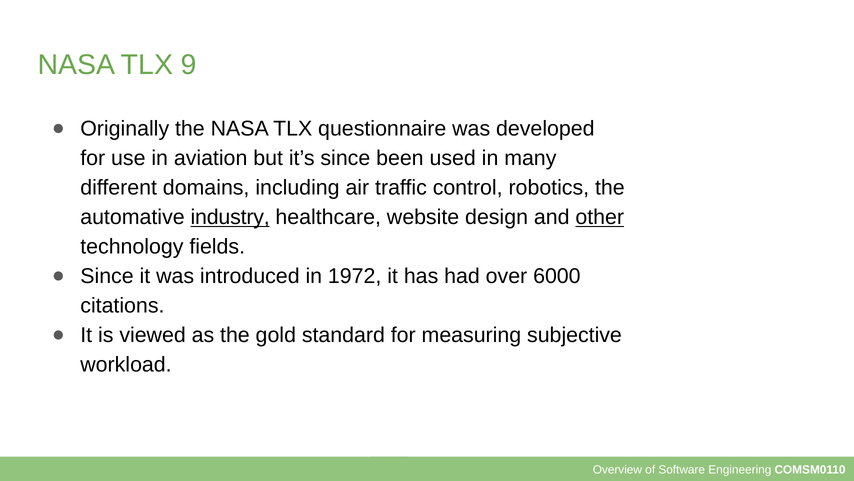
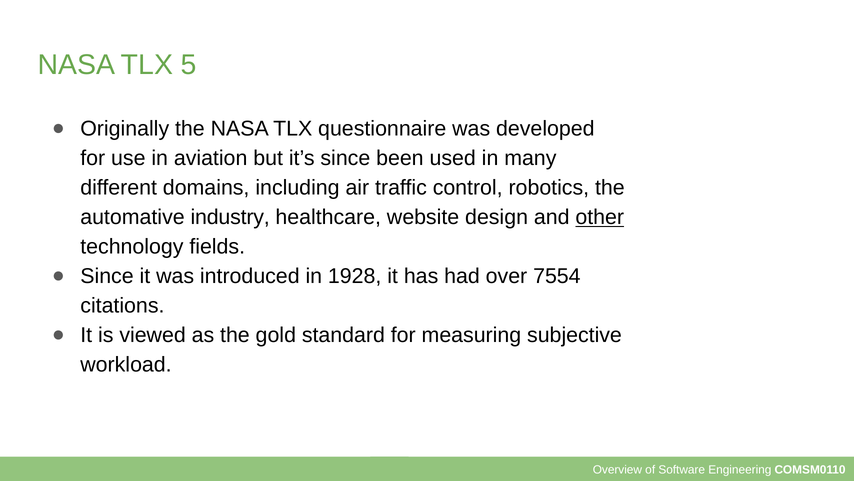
9: 9 -> 5 (189, 65)
industry underline: present -> none (230, 217)
1972: 1972 -> 1928 (355, 276)
6000: 6000 -> 7554 (557, 276)
